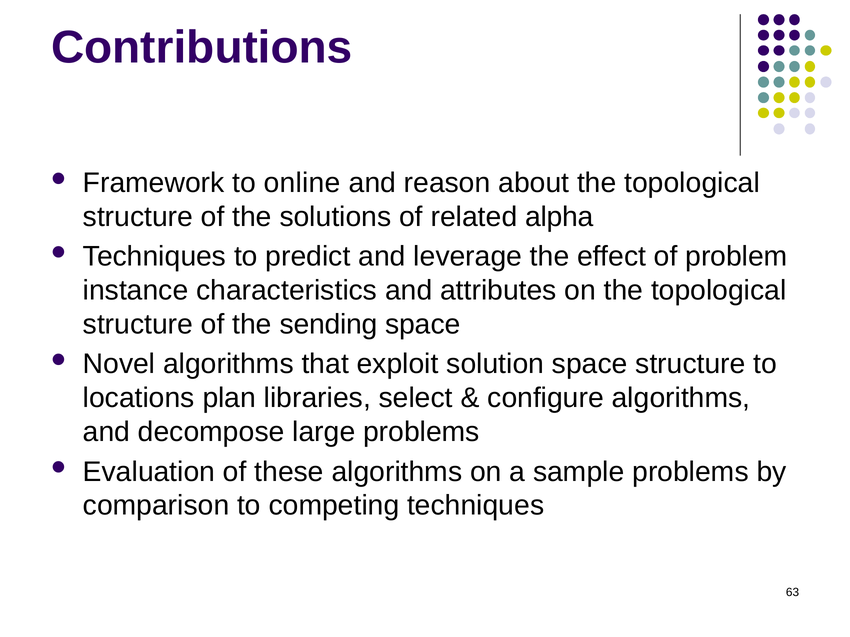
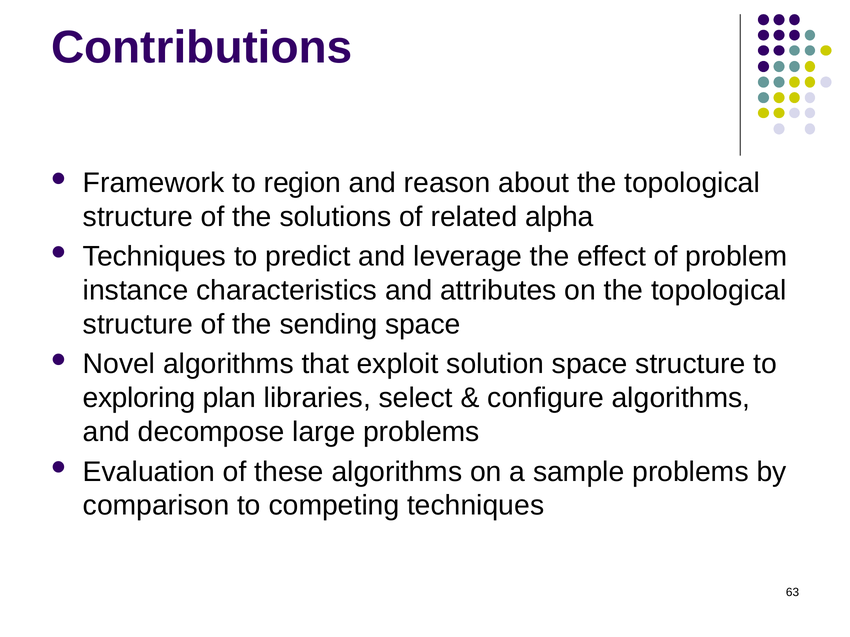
online: online -> region (303, 183)
locations: locations -> exploring (139, 398)
